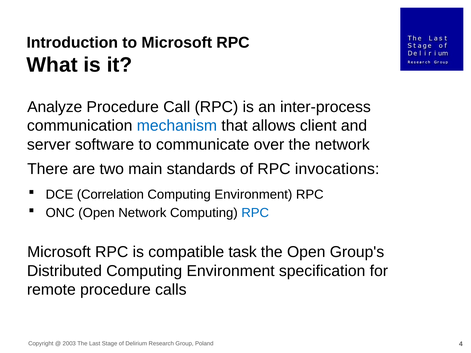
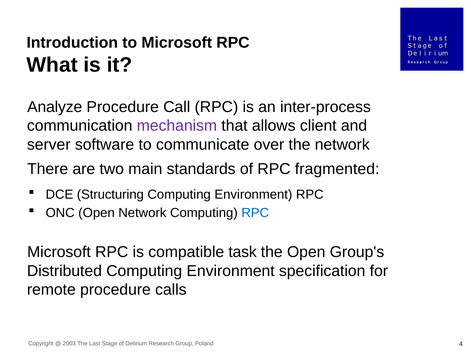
mechanism colour: blue -> purple (177, 126)
invocations: invocations -> fragmented (337, 169)
Correlation: Correlation -> Structuring (110, 195)
